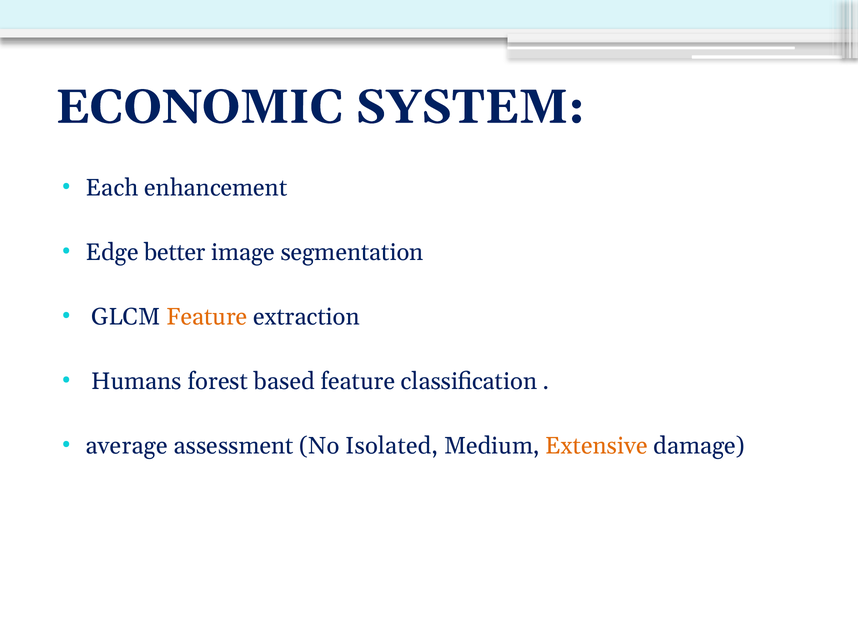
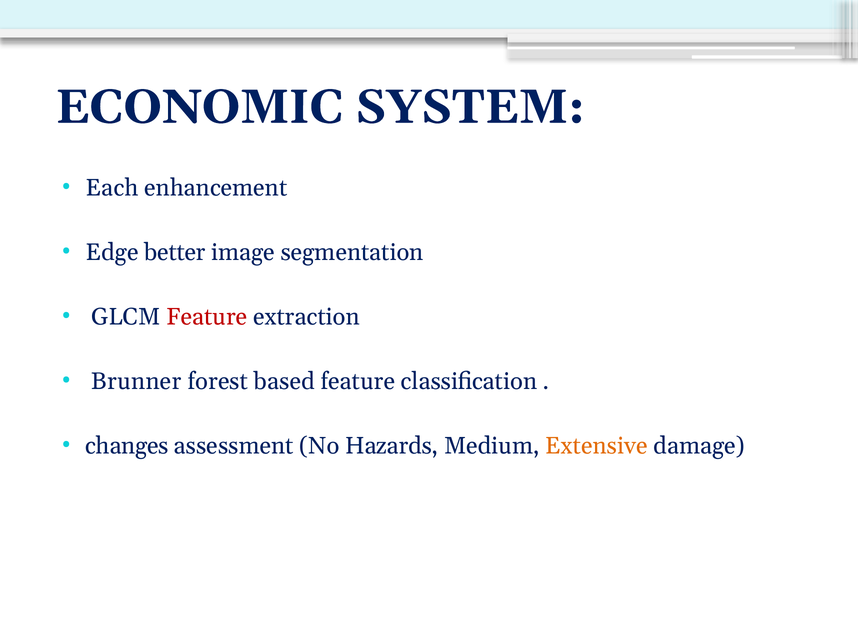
Feature colour: orange -> red (207, 317)
Humans: Humans -> Brunner (136, 381)
average: average -> changes (127, 446)
Isolated: Isolated -> Hazards (392, 446)
